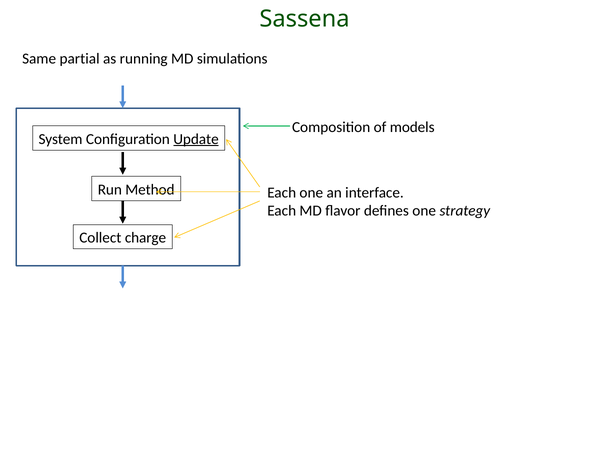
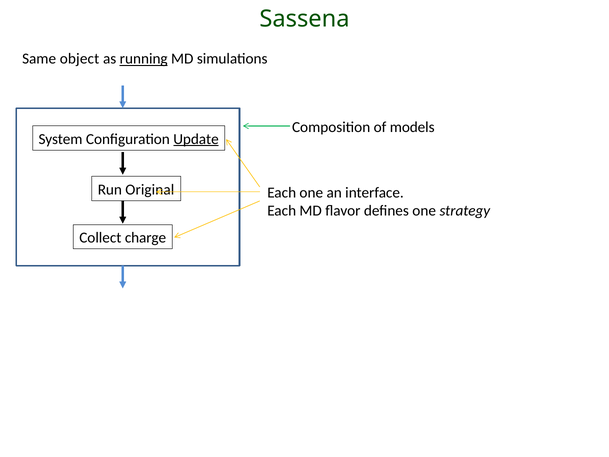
partial: partial -> object (80, 59)
running underline: none -> present (144, 59)
Method: Method -> Original (150, 189)
